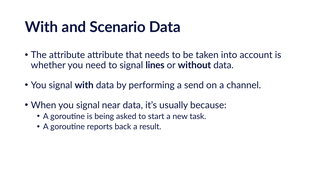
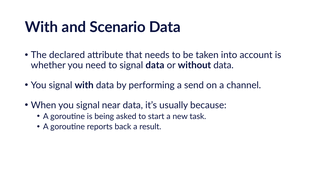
The attribute: attribute -> declared (67, 55)
signal lines: lines -> data (155, 65)
